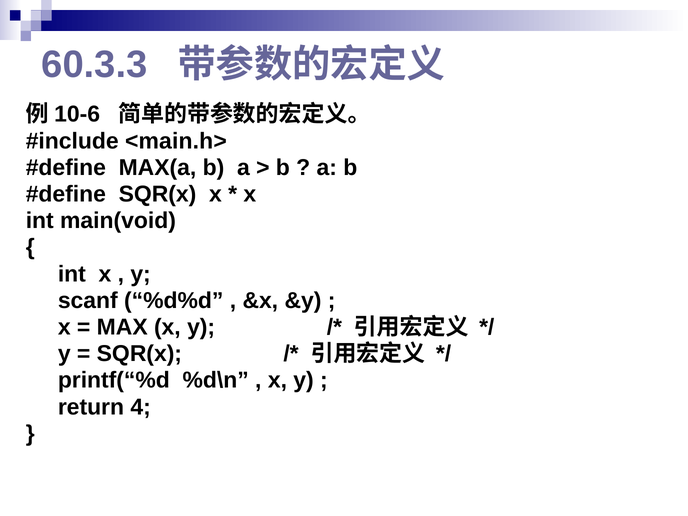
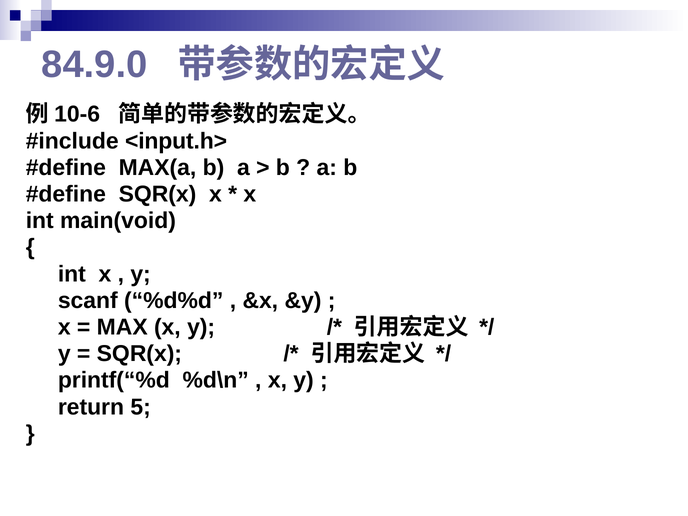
60.3.3: 60.3.3 -> 84.9.0 (94, 65)
<main.h>: <main.h> -> <input.h> (176, 141)
4: 4 -> 5 (141, 407)
